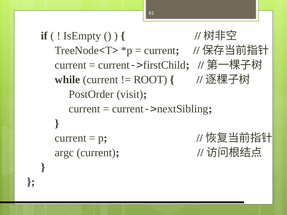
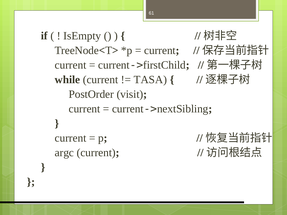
ROOT: ROOT -> TASA (150, 80)
